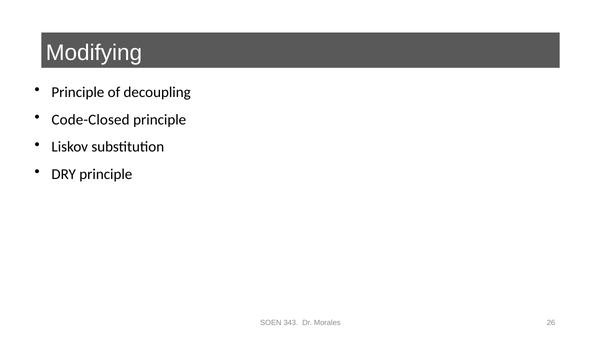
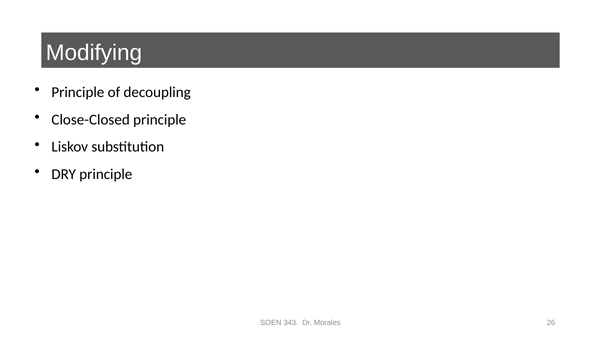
Code-Closed: Code-Closed -> Close-Closed (91, 120)
